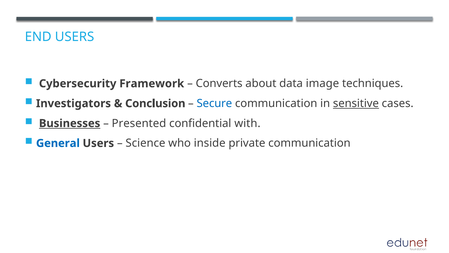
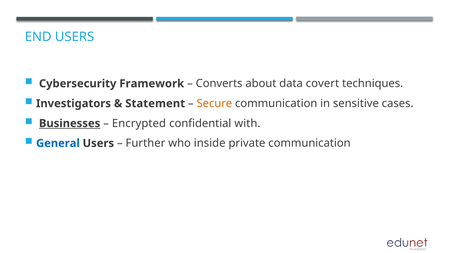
image: image -> covert (322, 83)
Conclusion: Conclusion -> Statement (155, 103)
Secure colour: blue -> orange (214, 103)
sensitive underline: present -> none (356, 103)
Presented: Presented -> Encrypted (139, 123)
Science: Science -> Further (145, 143)
